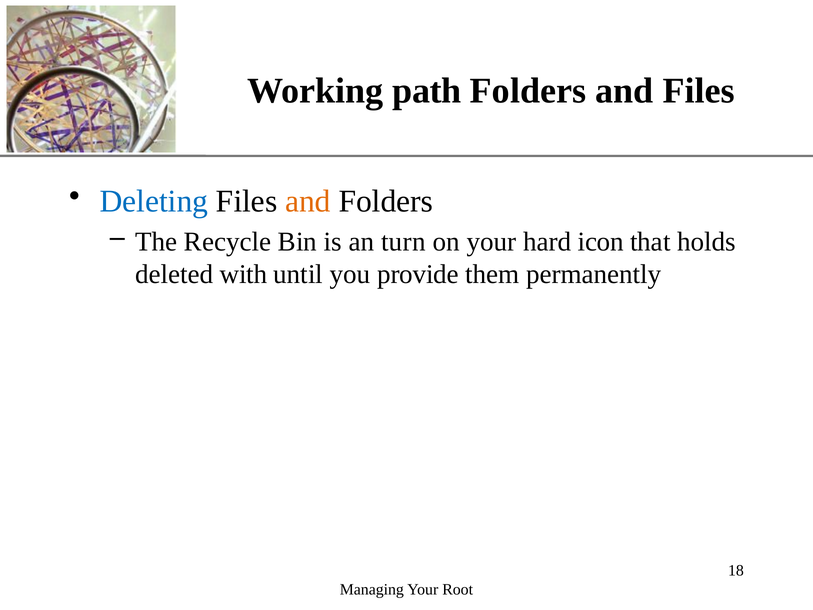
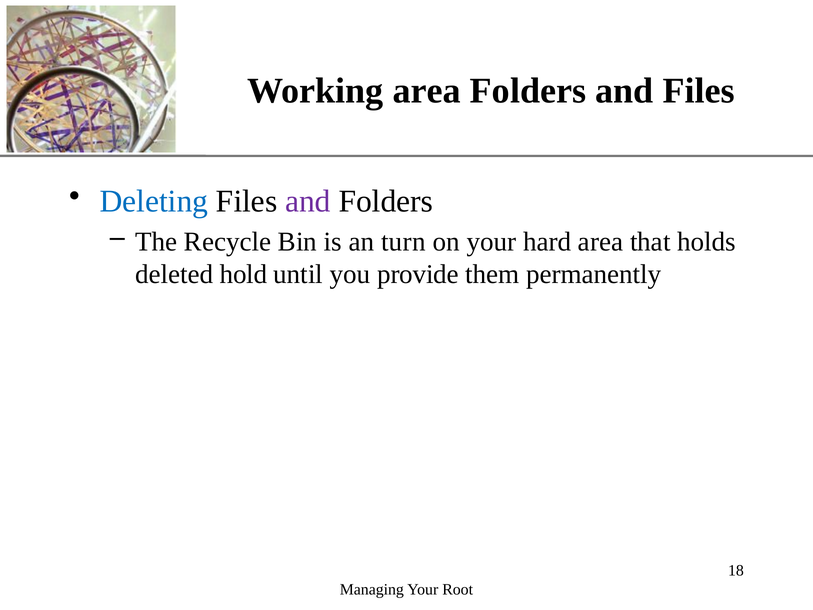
Working path: path -> area (427, 91)
and colour: orange -> purple (308, 201)
hard icon: icon -> area (601, 242)
with: with -> hold (243, 274)
